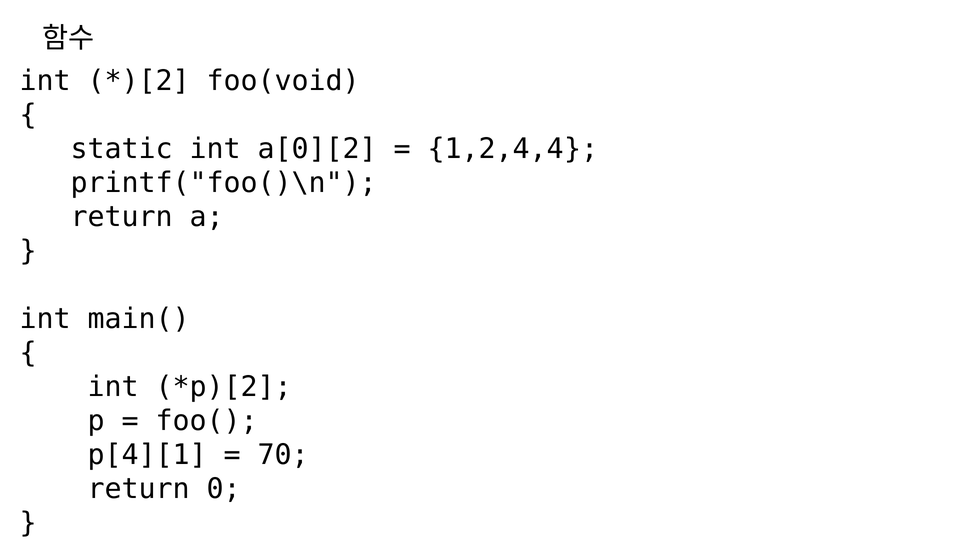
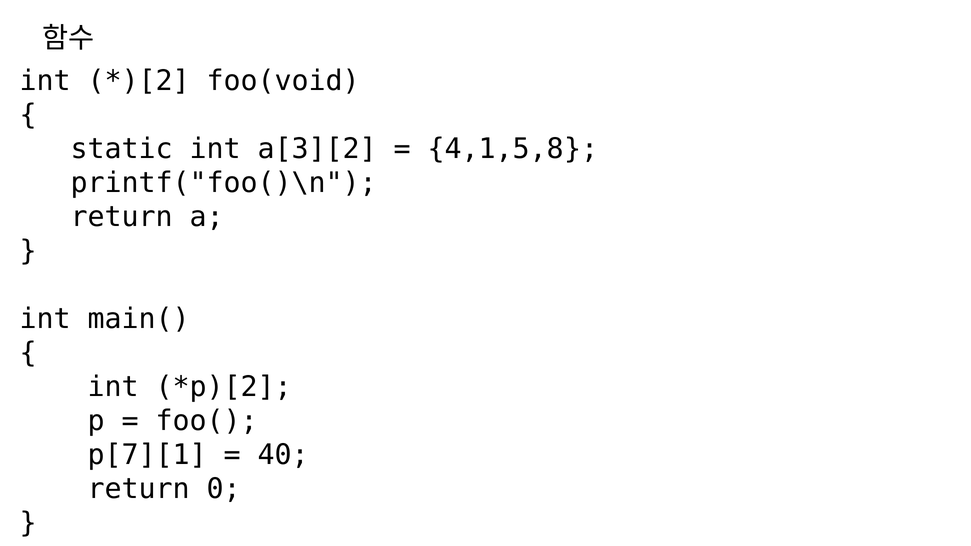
a[0][2: a[0][2 -> a[3][2 (317, 149)
1,2,4,4: 1,2,4,4 -> 4,1,5,8 (513, 149)
p[4][1: p[4][1 -> p[7][1 (147, 455)
70: 70 -> 40 (283, 455)
